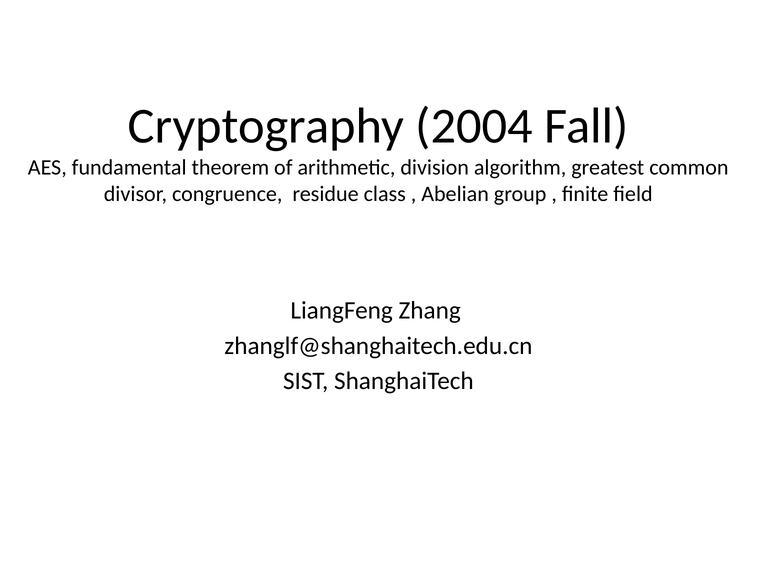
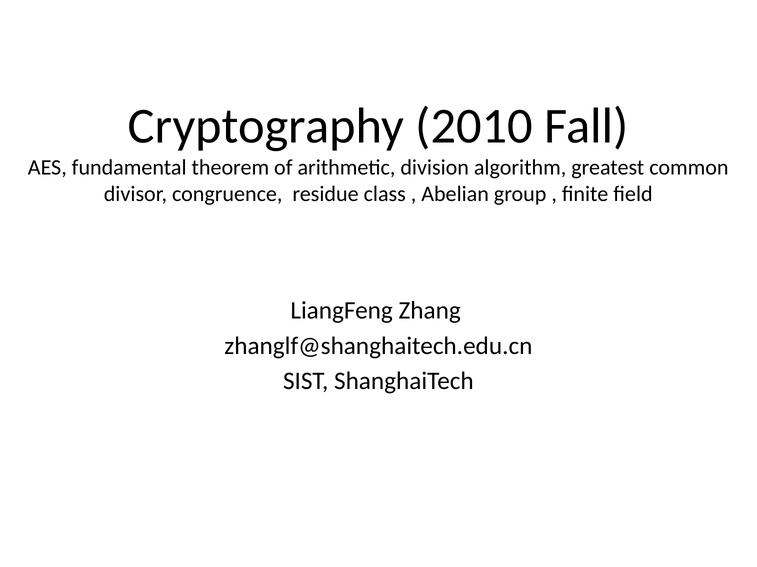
2004: 2004 -> 2010 (474, 126)
